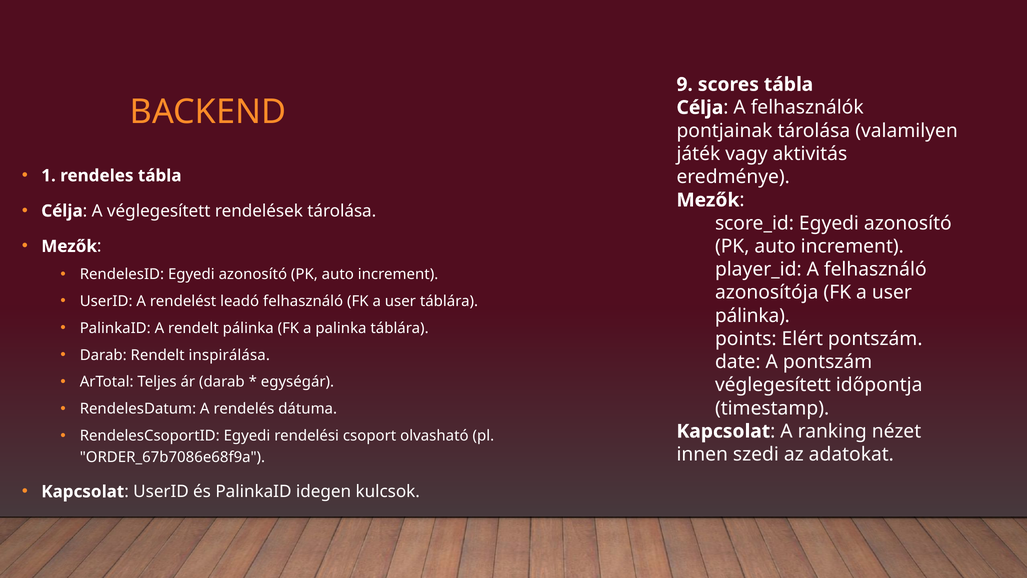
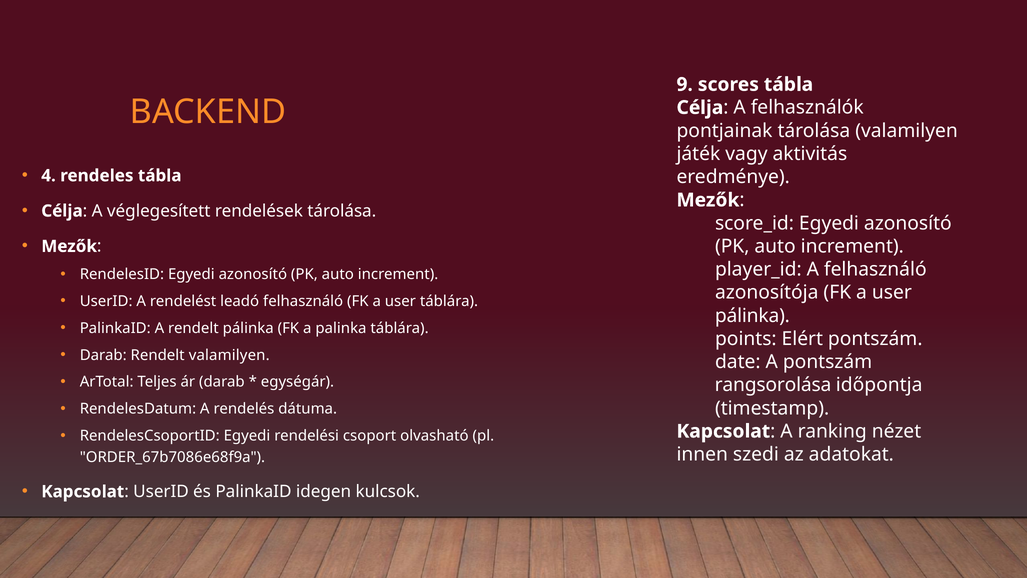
1: 1 -> 4 (49, 176)
Rendelt inspirálása: inspirálása -> valamilyen (229, 355)
véglegesített: véglegesített -> rangsorolása (773, 385)
